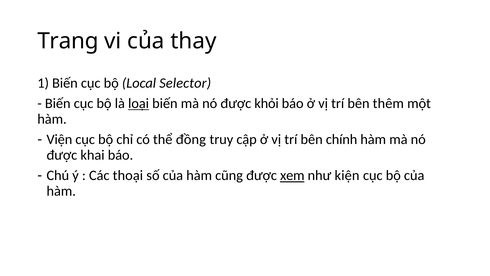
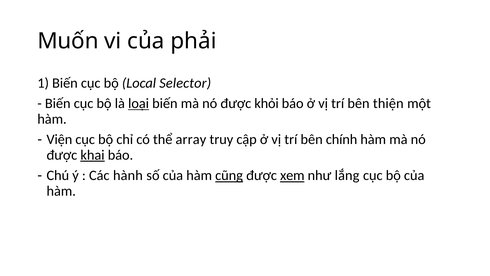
Trang: Trang -> Muốn (68, 41)
thay: thay -> phải (193, 41)
thêm: thêm -> thiện (388, 103)
đồng: đồng -> array (191, 139)
khai underline: none -> present (93, 155)
thoại: thoại -> hành (128, 175)
cũng underline: none -> present (229, 175)
kiện: kiện -> lắng (347, 175)
